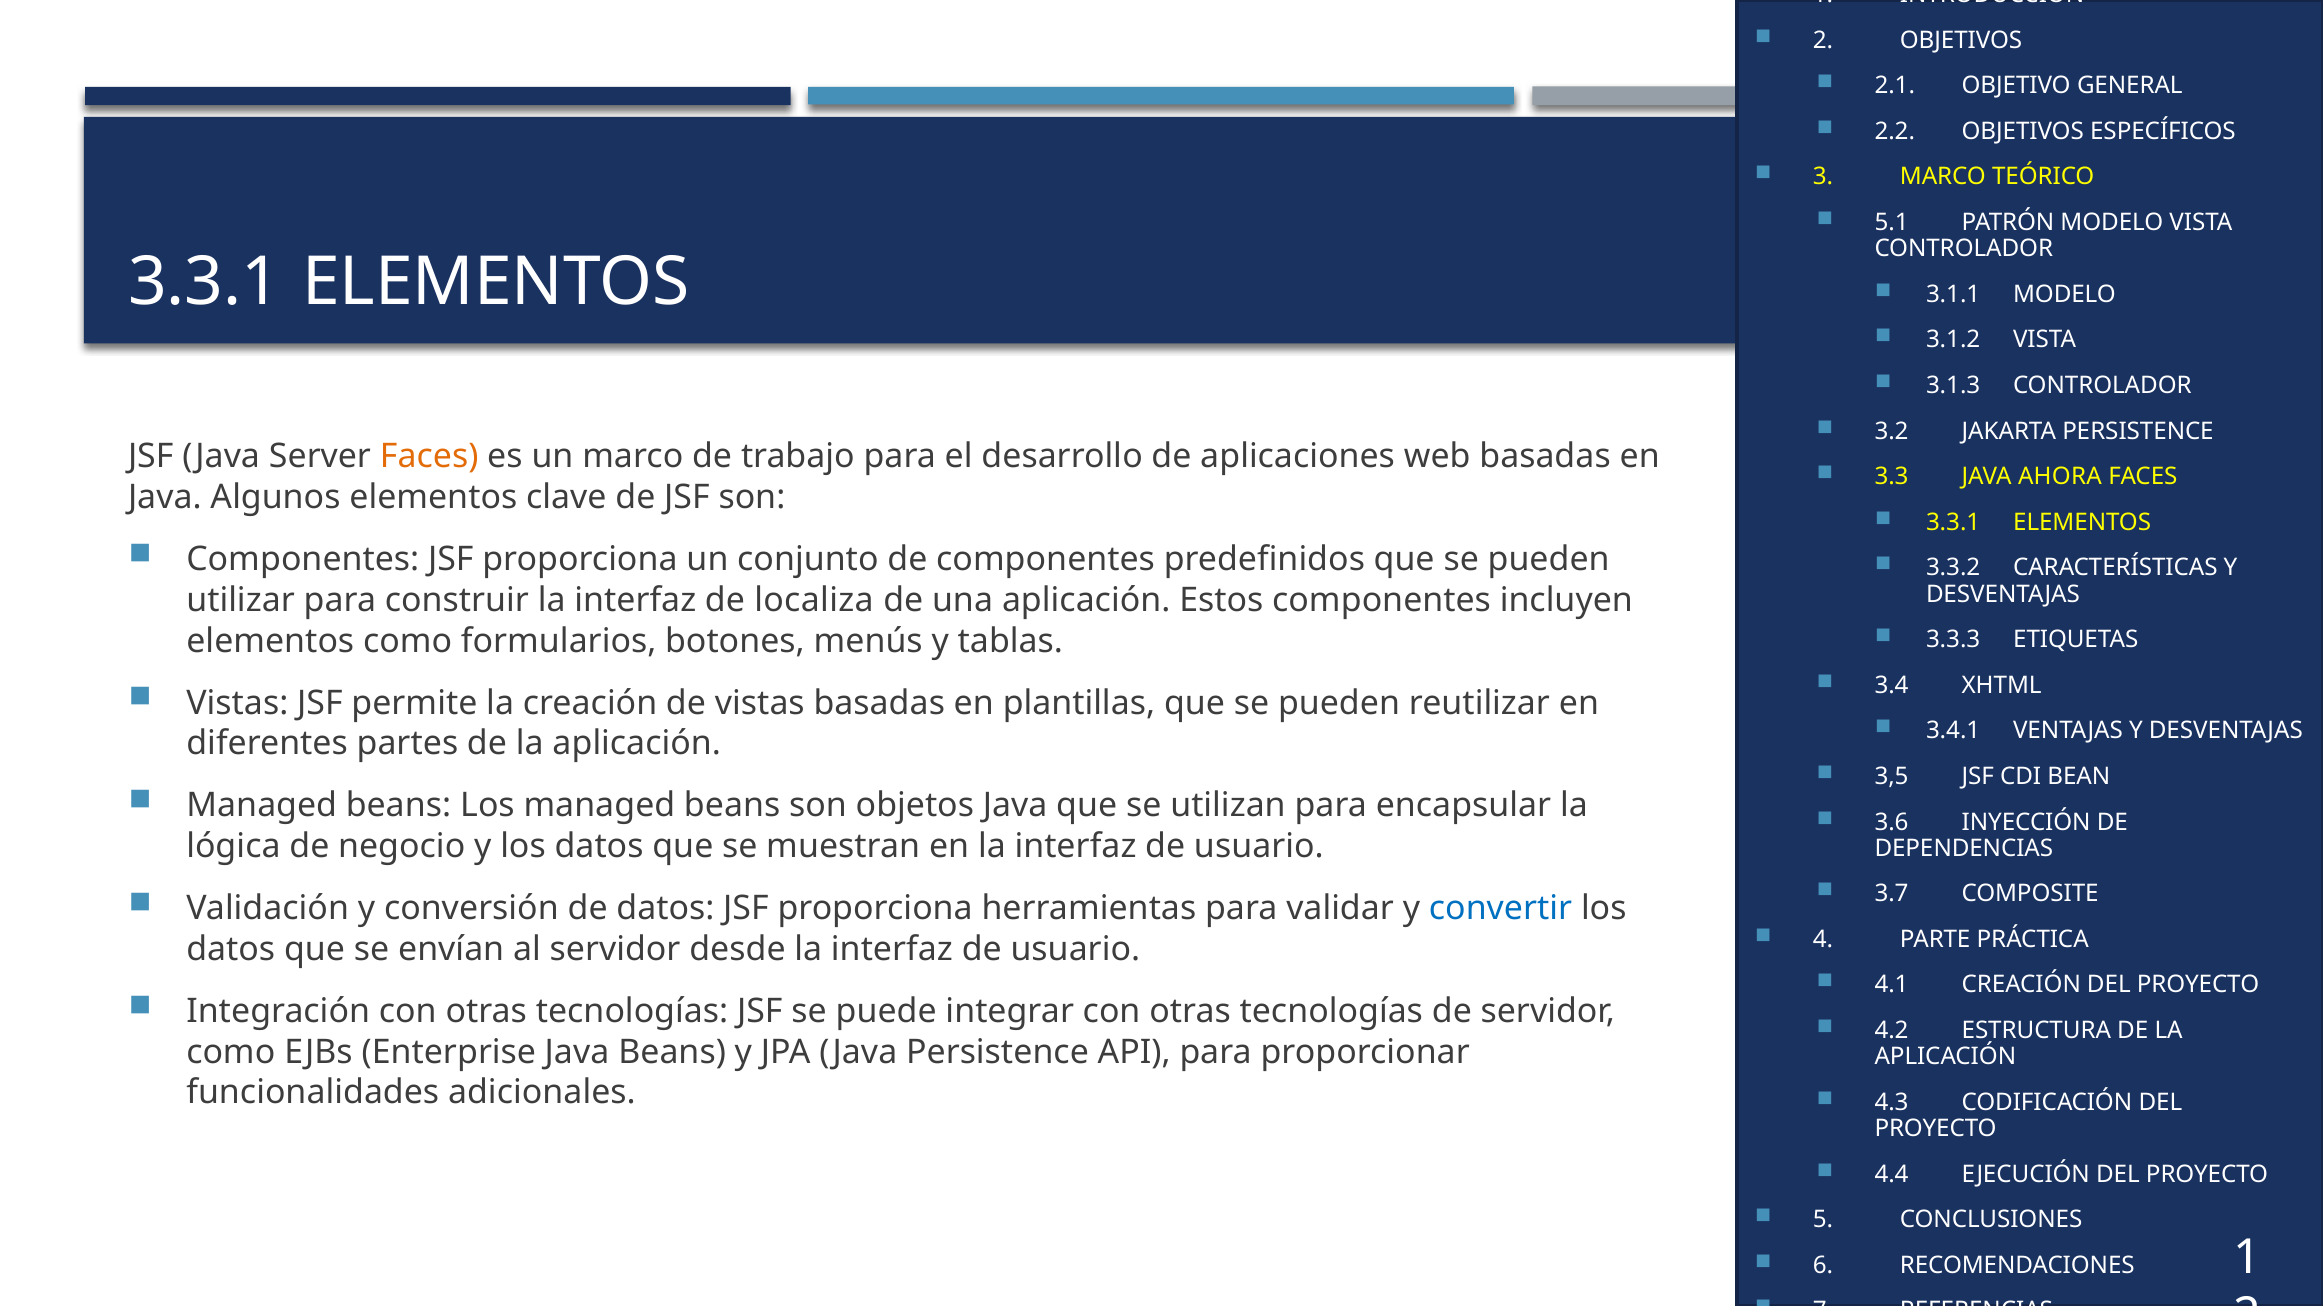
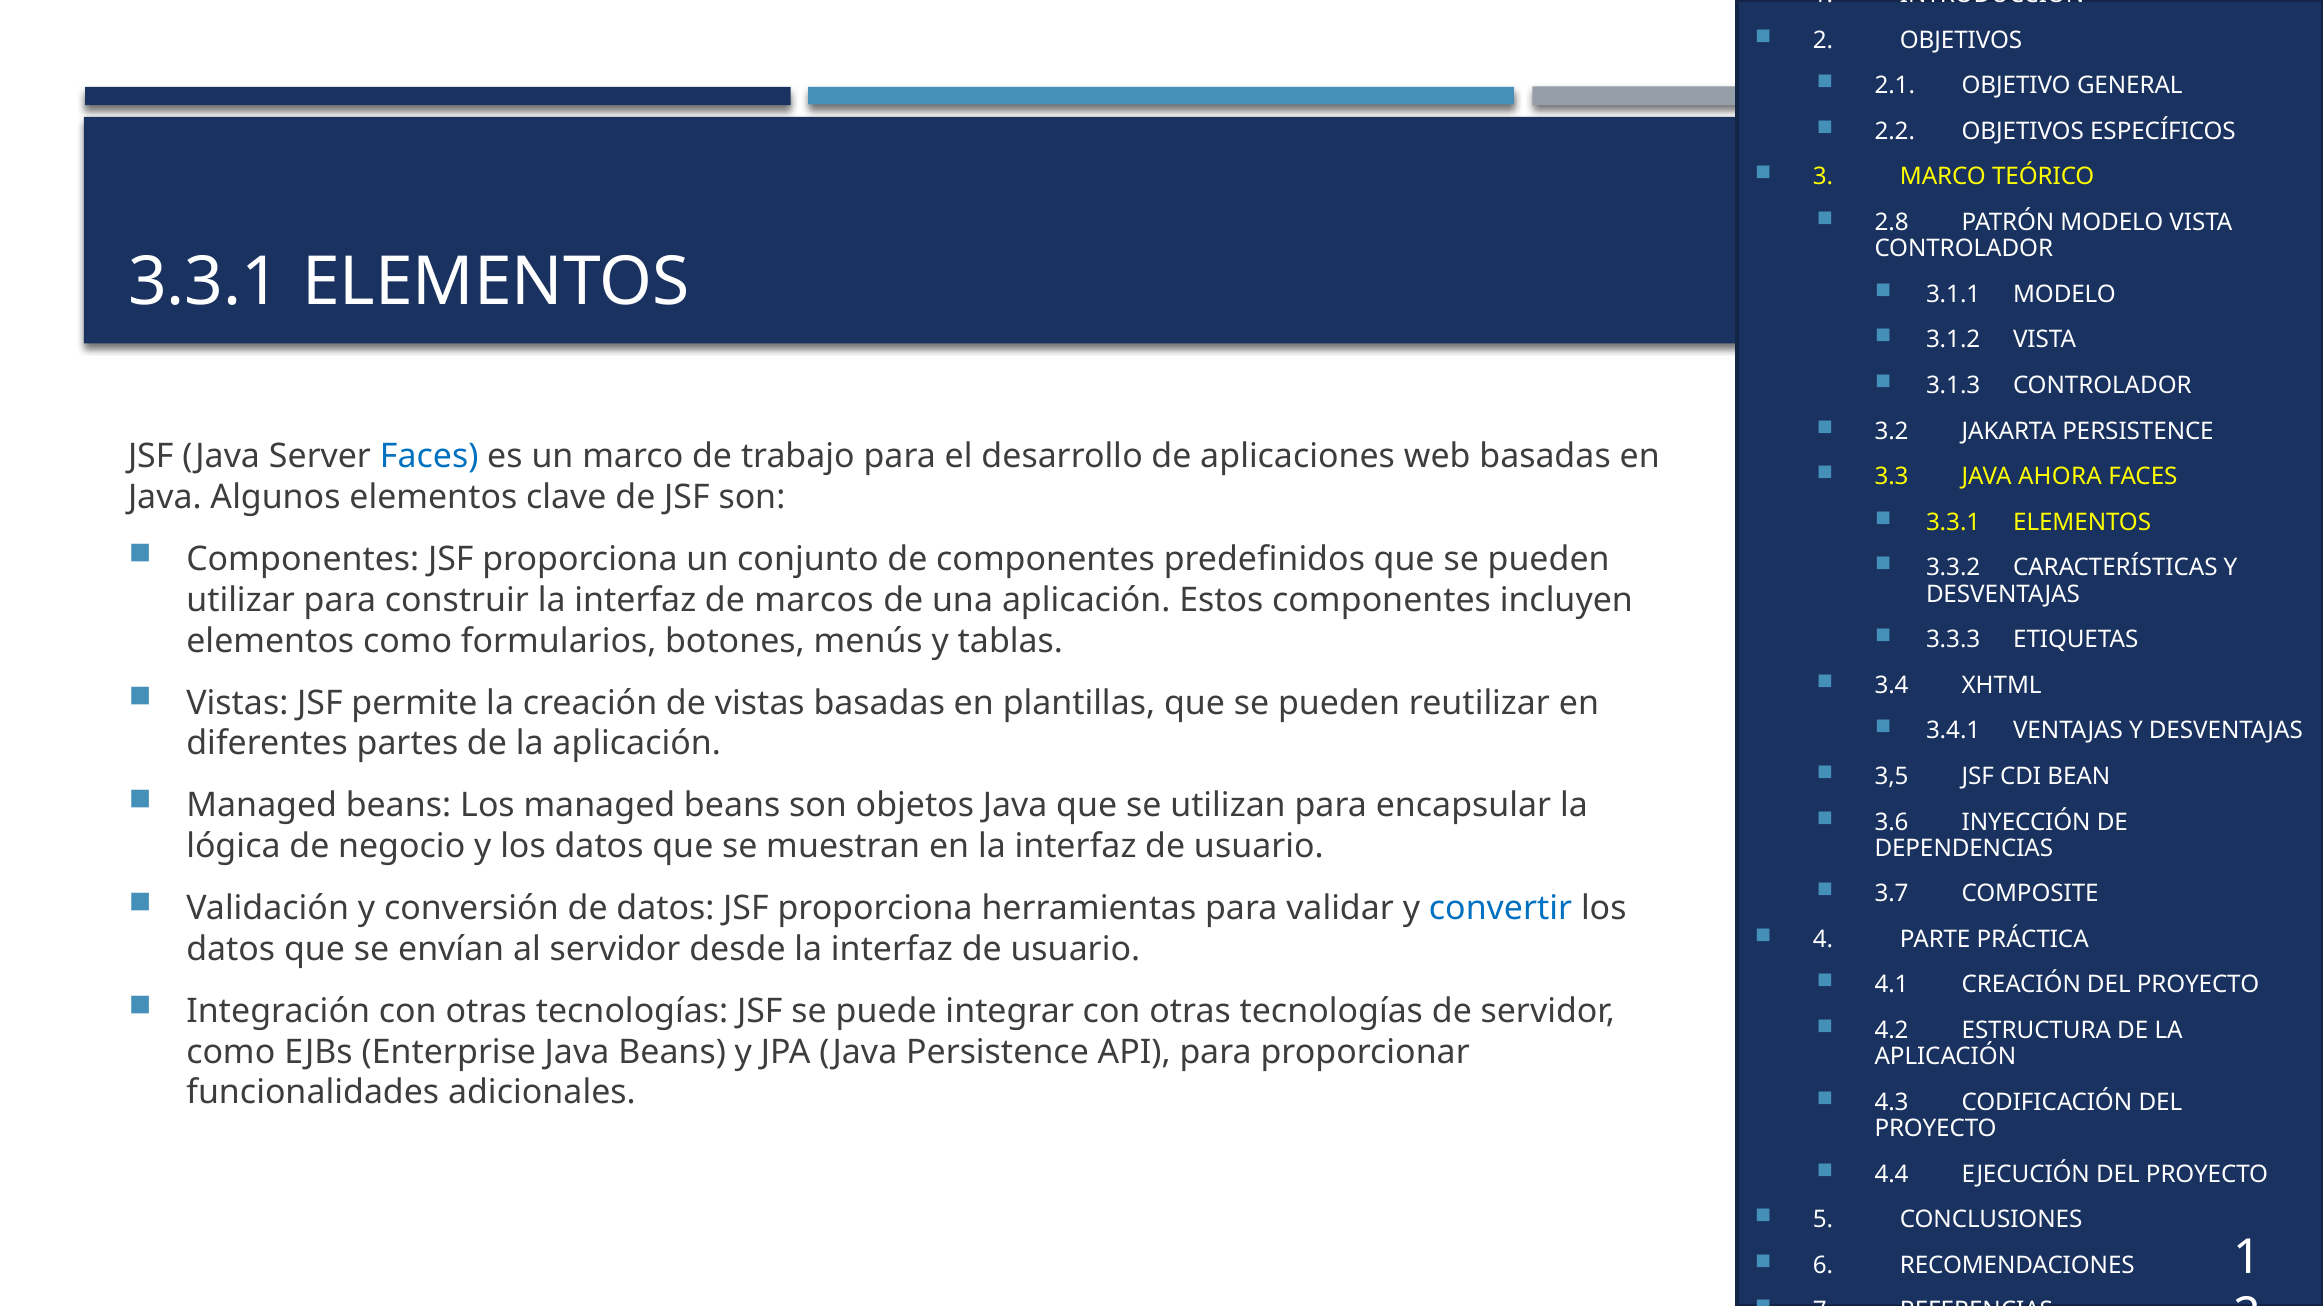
5.1: 5.1 -> 2.8 (1892, 223)
Faces colour: orange -> blue (429, 457)
localiza: localiza -> marcos (814, 600)
